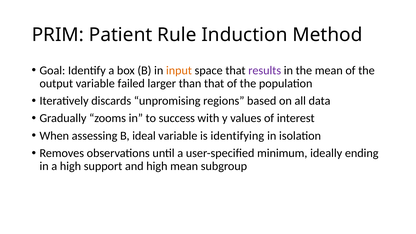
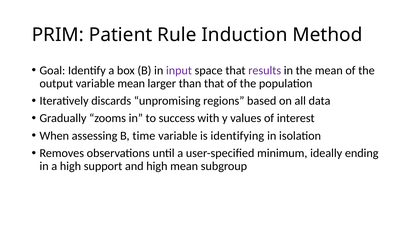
input colour: orange -> purple (179, 70)
variable failed: failed -> mean (131, 83)
ideal: ideal -> time (144, 136)
